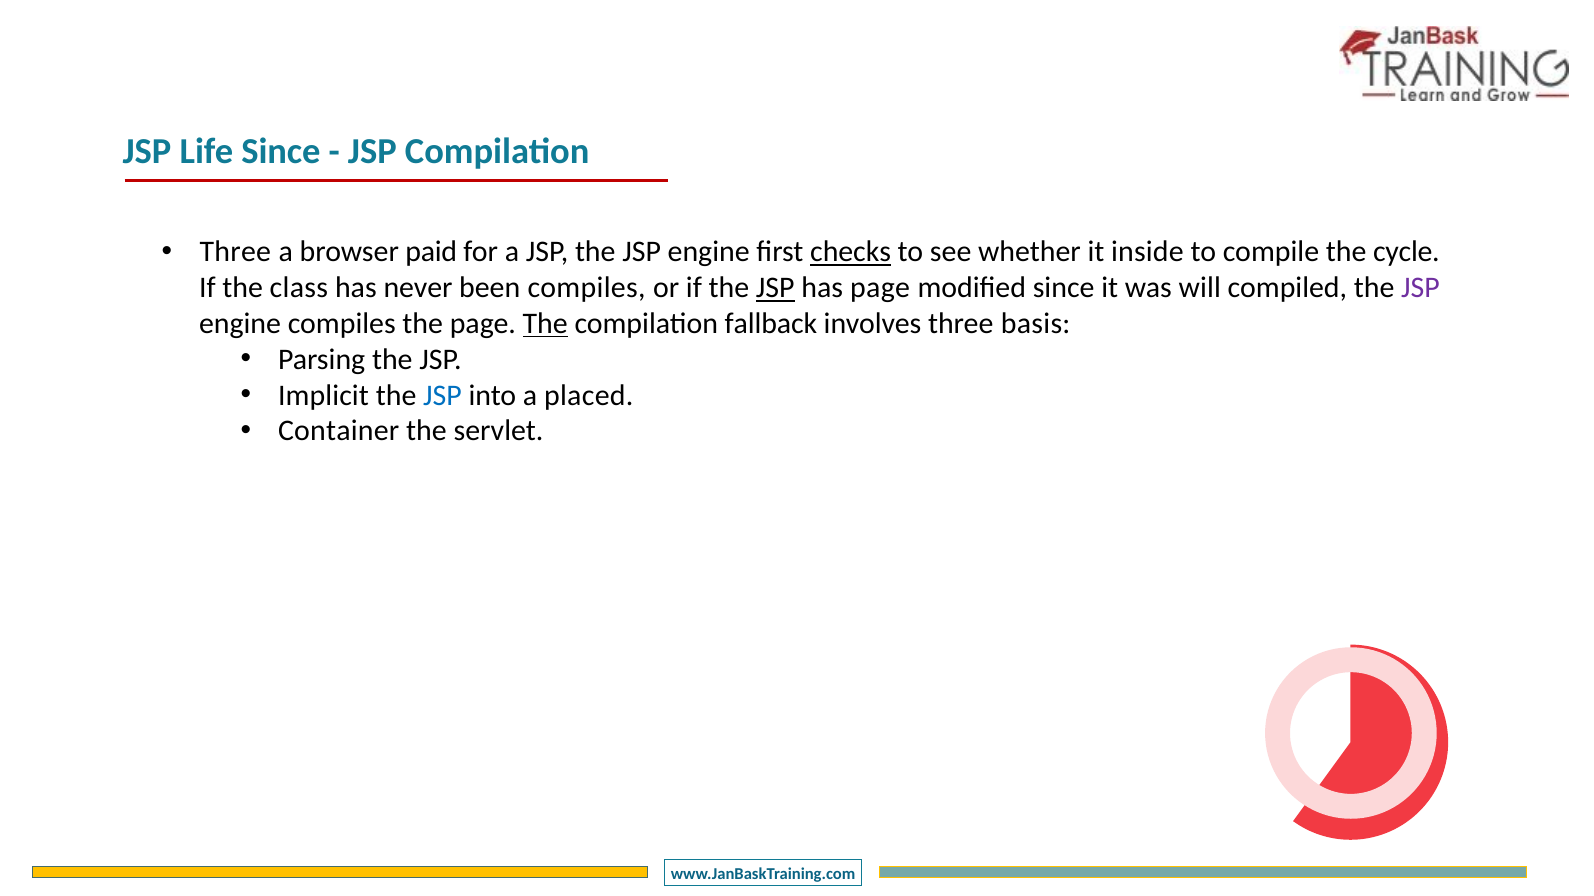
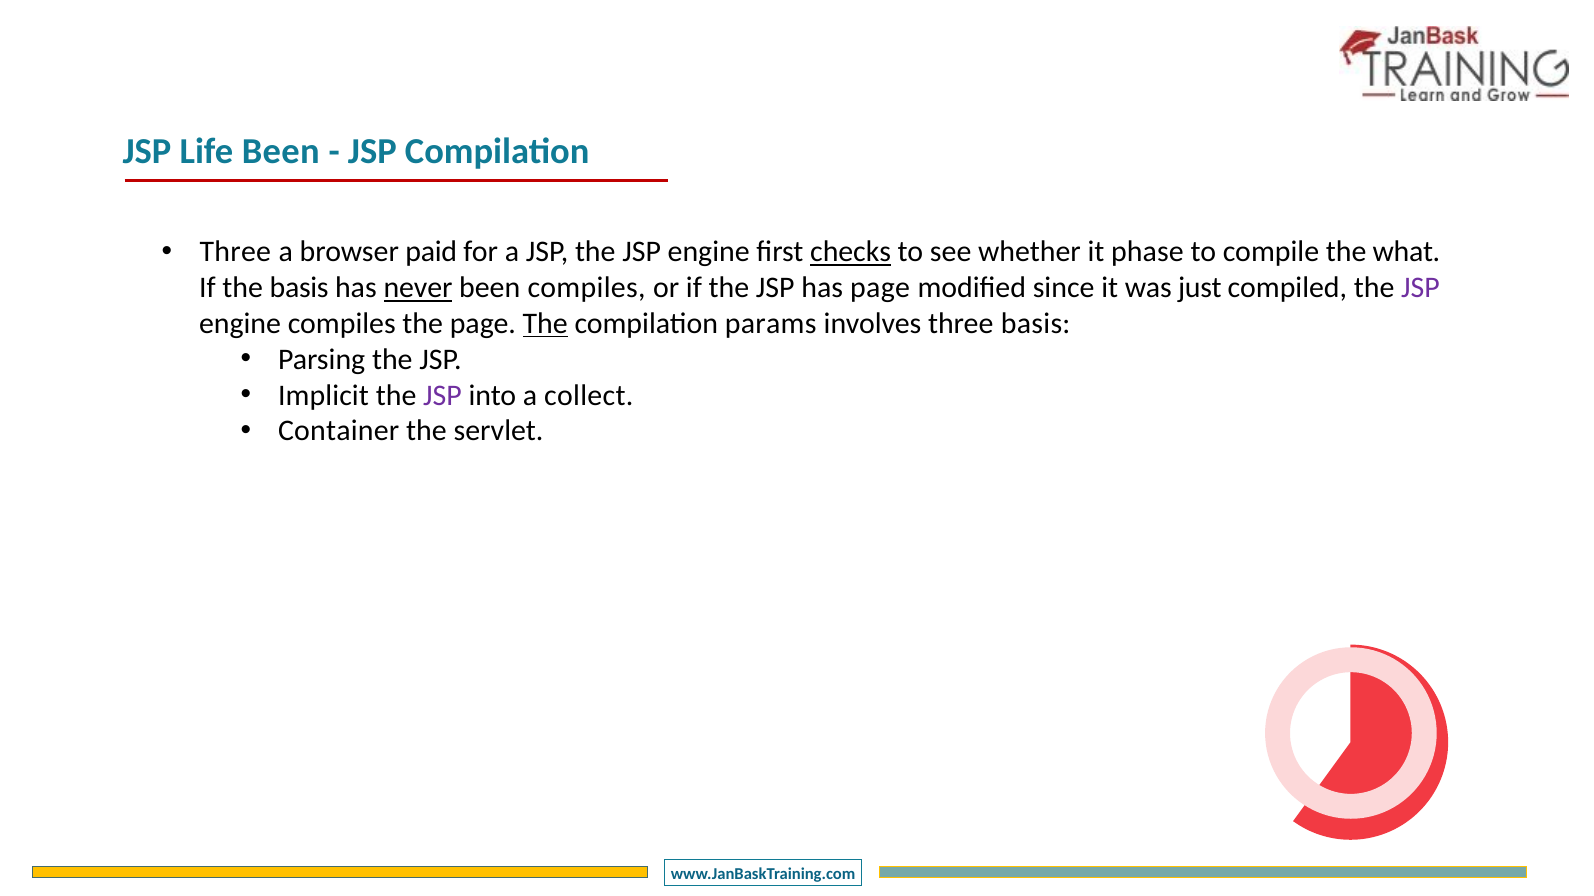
Life Since: Since -> Been (281, 152)
inside: inside -> phase (1147, 252)
cycle: cycle -> what (1406, 252)
the class: class -> basis (299, 288)
never underline: none -> present (418, 288)
JSP underline: present -> none (775, 288)
will: will -> just (1200, 288)
fallback: fallback -> params (771, 324)
JSP colour: blue -> purple (442, 396)
placed: placed -> collect (589, 396)
